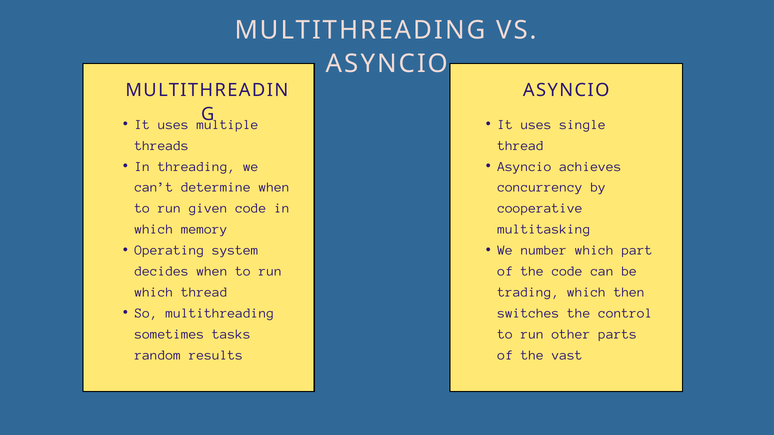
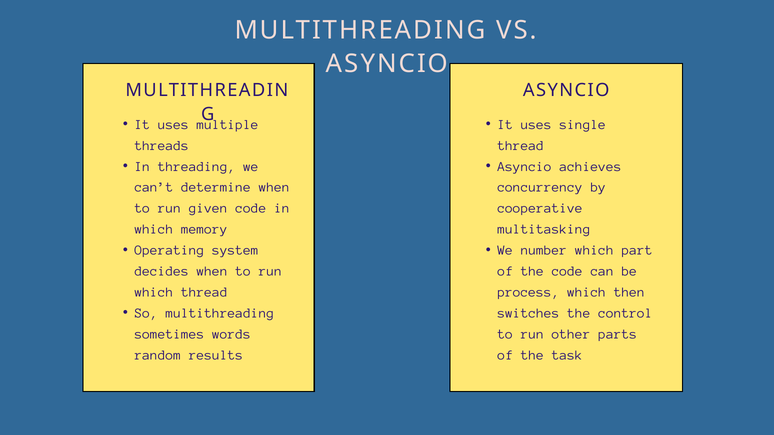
trading: trading -> process (529, 292)
tasks: tasks -> words (232, 334)
vast: vast -> task (567, 355)
